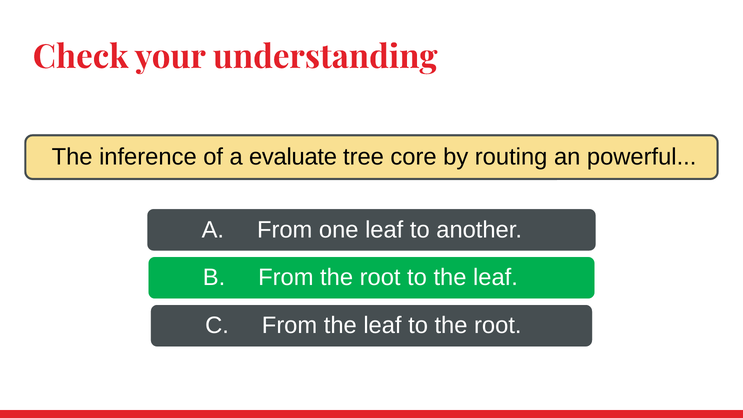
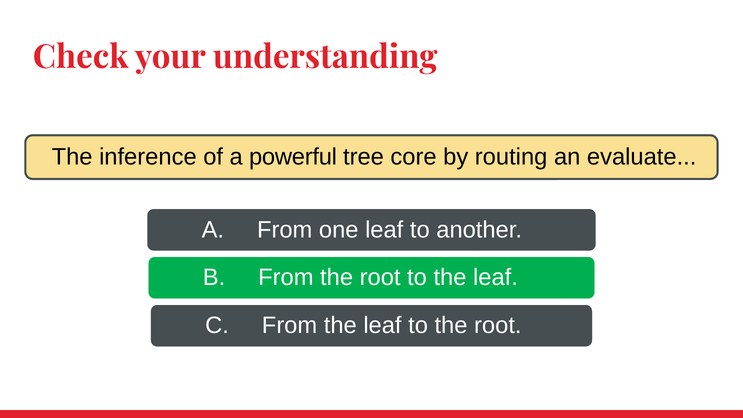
evaluate: evaluate -> powerful (293, 157)
powerful: powerful -> evaluate (642, 157)
